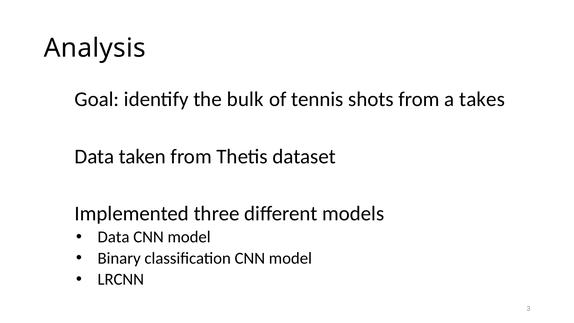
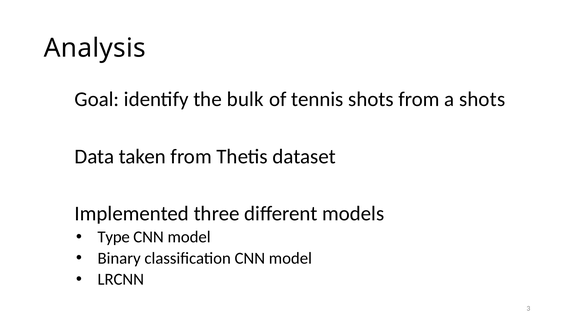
a takes: takes -> shots (482, 99)
Data: Data -> Type (114, 237)
